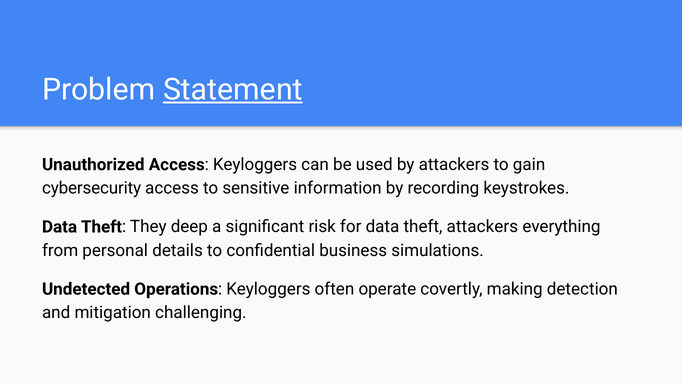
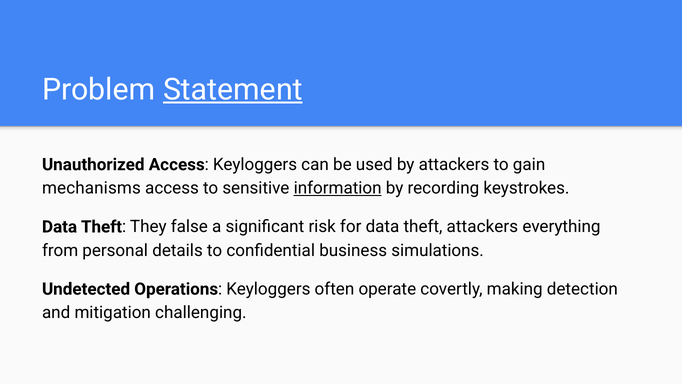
cybersecurity: cybersecurity -> mechanisms (91, 188)
information underline: none -> present (338, 188)
deep: deep -> false (189, 227)
